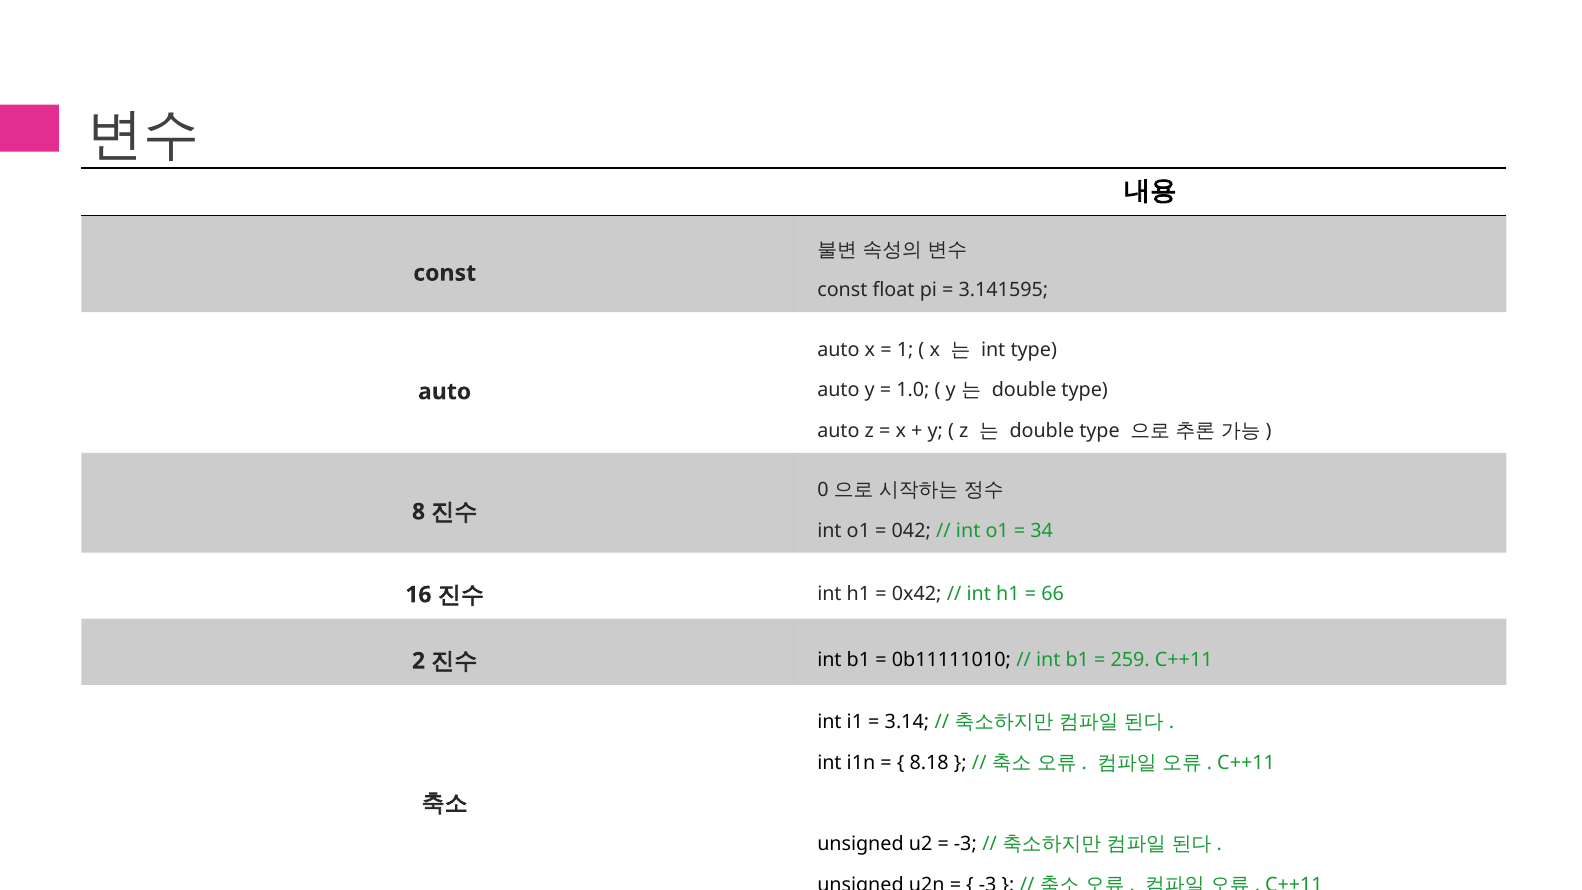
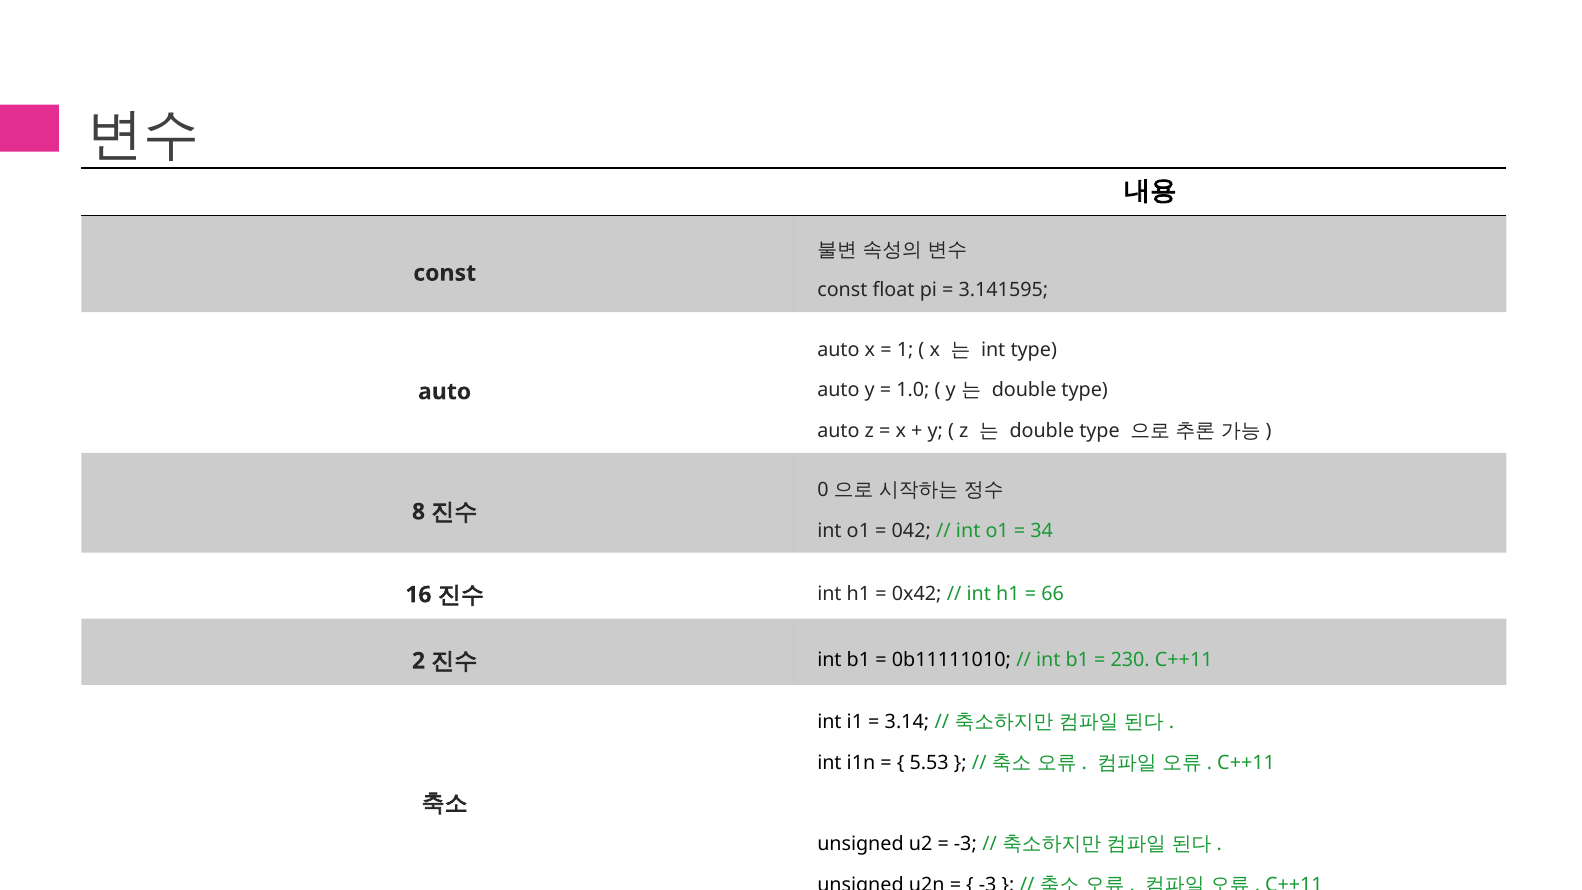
259: 259 -> 230 (1130, 660)
8.18: 8.18 -> 5.53 (929, 763)
